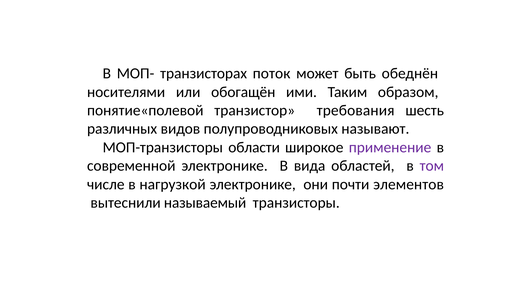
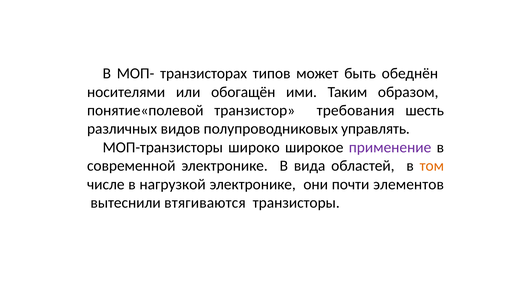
поток: поток -> типов (272, 73)
называют: называют -> управлять (375, 129)
области: области -> широко (254, 147)
том colour: purple -> orange (432, 166)
называемый: называемый -> втягиваются (205, 203)
